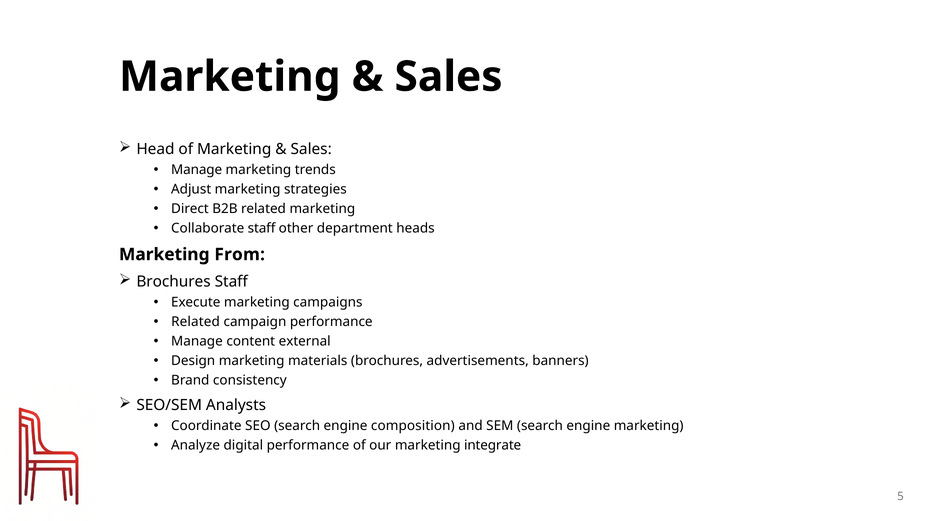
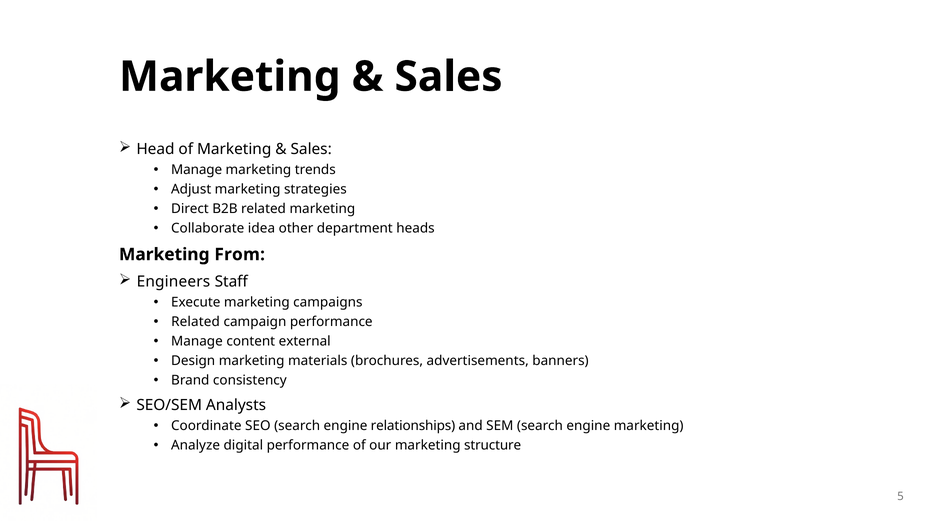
Collaborate staff: staff -> idea (261, 228)
Brochures: Brochures -> Engineers (173, 282)
composition: composition -> relationships (413, 426)
integrate: integrate -> structure (493, 445)
